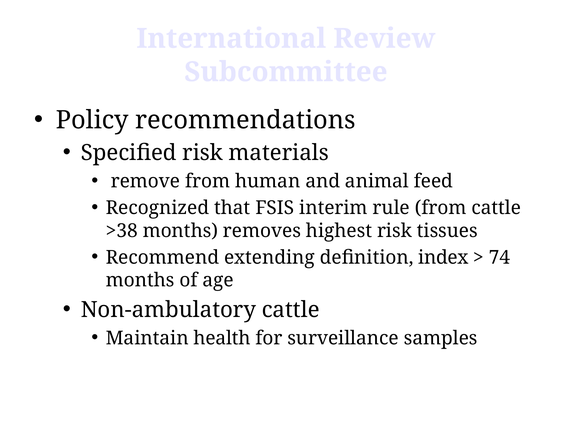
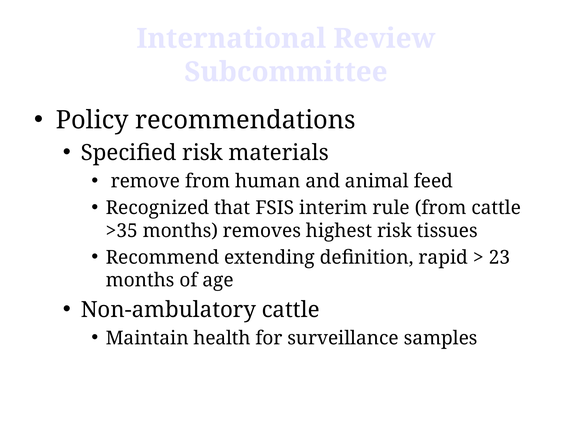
>38: >38 -> >35 (122, 231)
index: index -> rapid (443, 257)
74: 74 -> 23 (499, 257)
